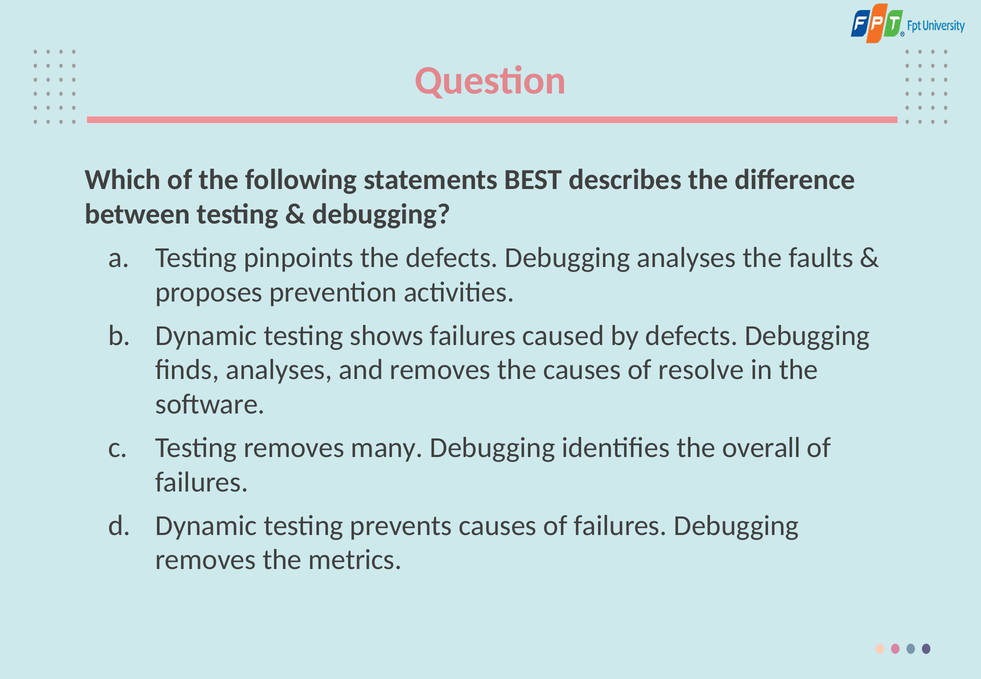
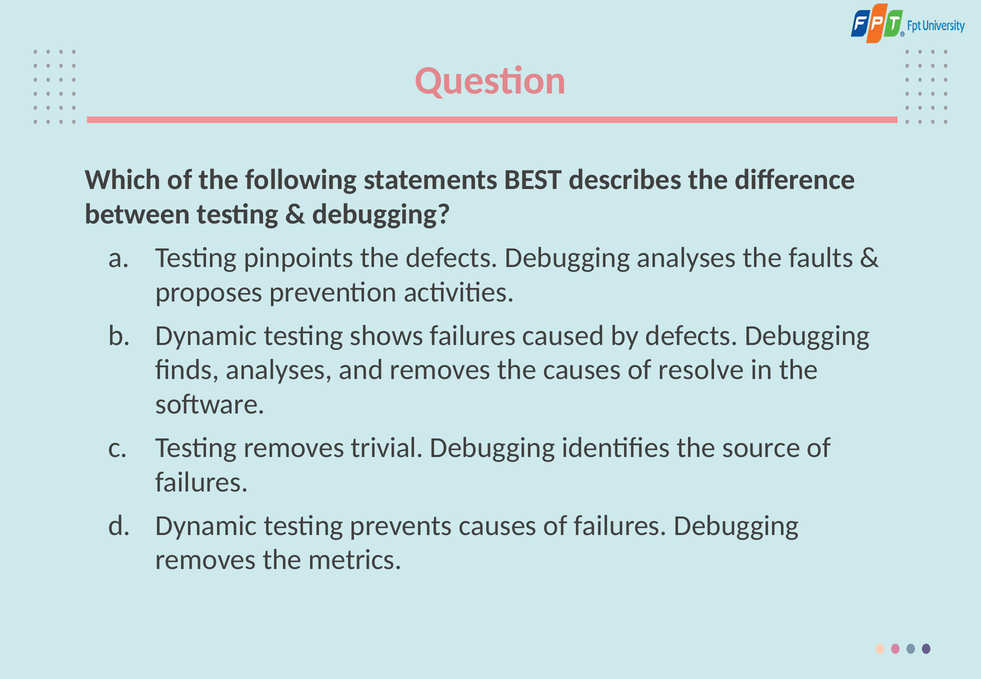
many: many -> trivial (387, 448)
overall: overall -> source (761, 448)
